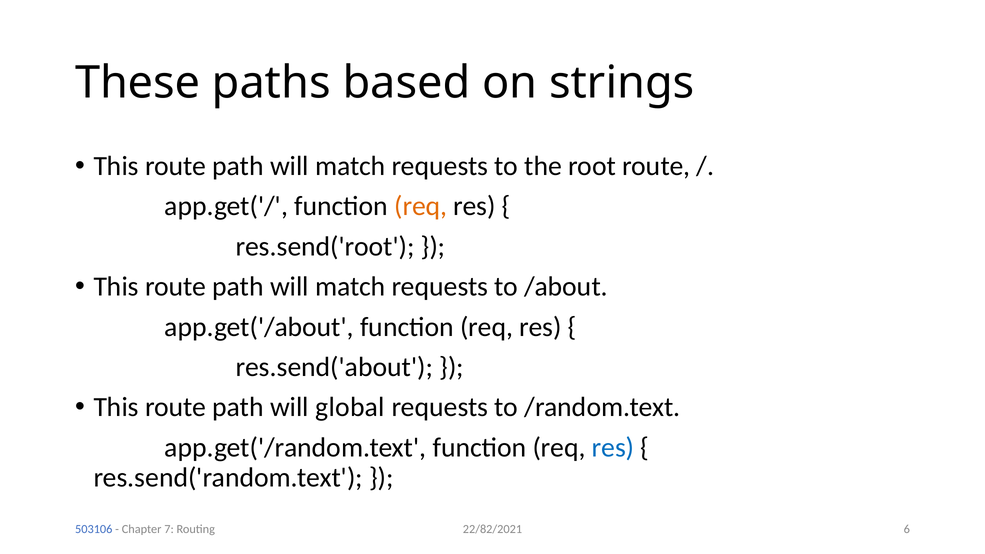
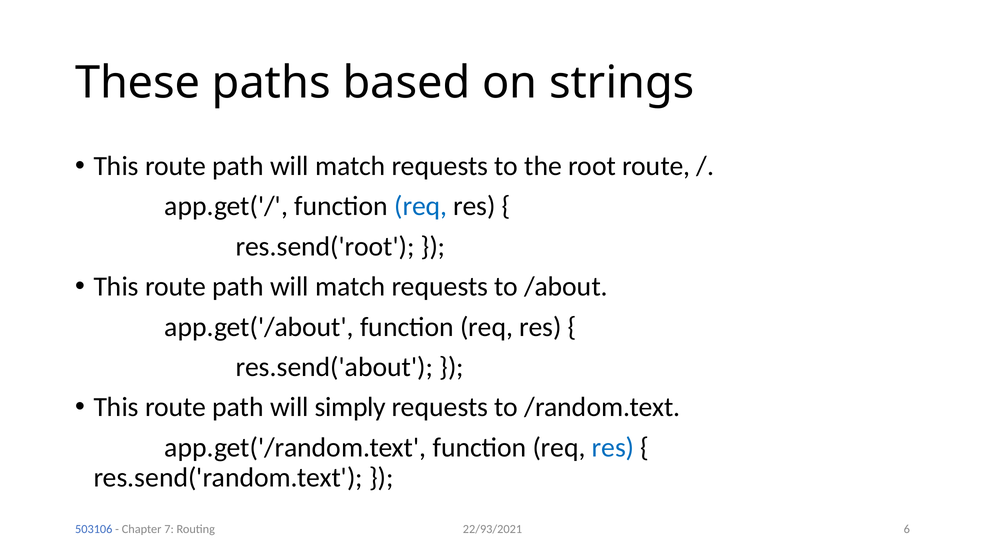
req colour: orange -> blue (421, 206)
global: global -> simply (350, 407)
22/82/2021: 22/82/2021 -> 22/93/2021 (492, 529)
